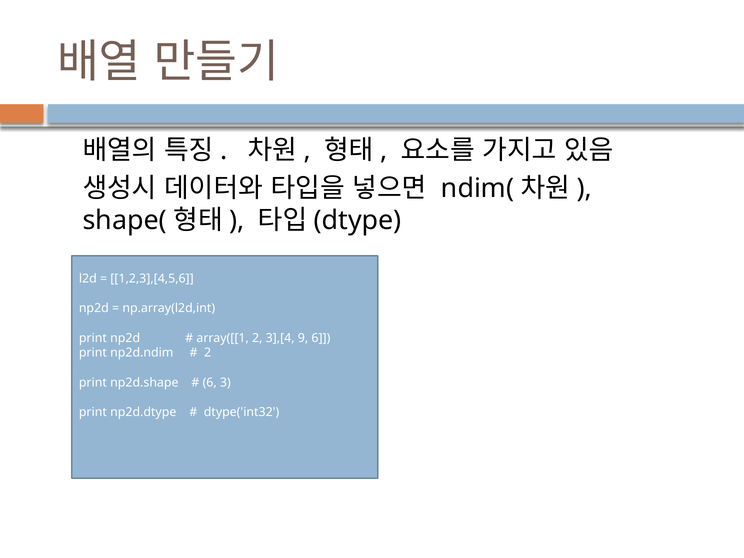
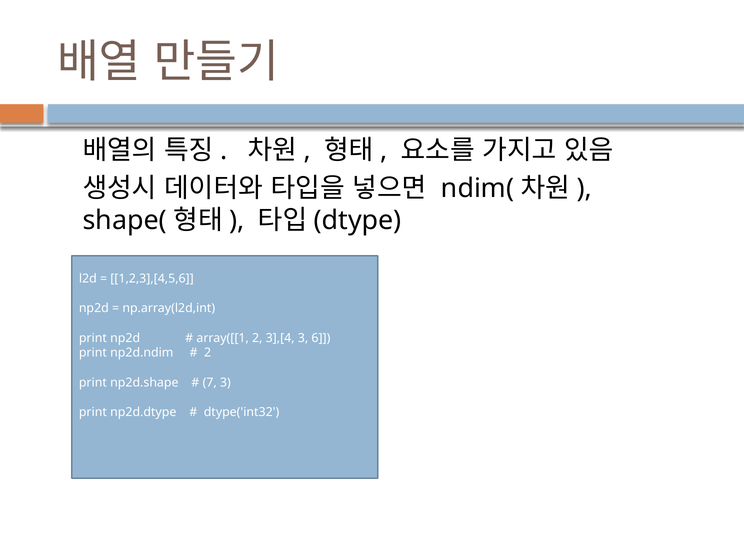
3],[4 9: 9 -> 3 (303, 338)
6: 6 -> 7 (210, 383)
